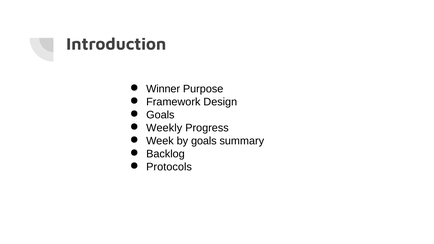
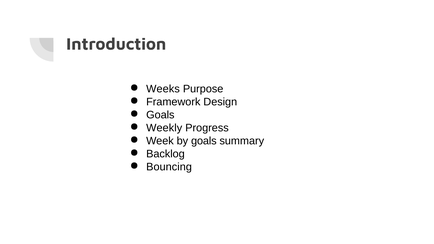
Winner: Winner -> Weeks (163, 89)
Protocols: Protocols -> Bouncing (169, 167)
